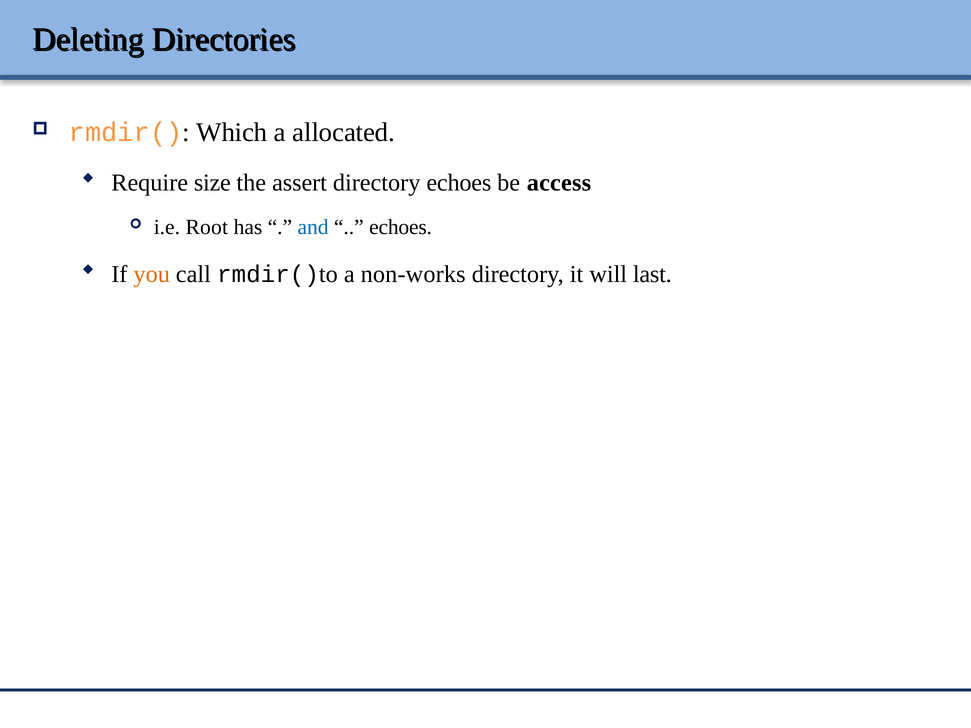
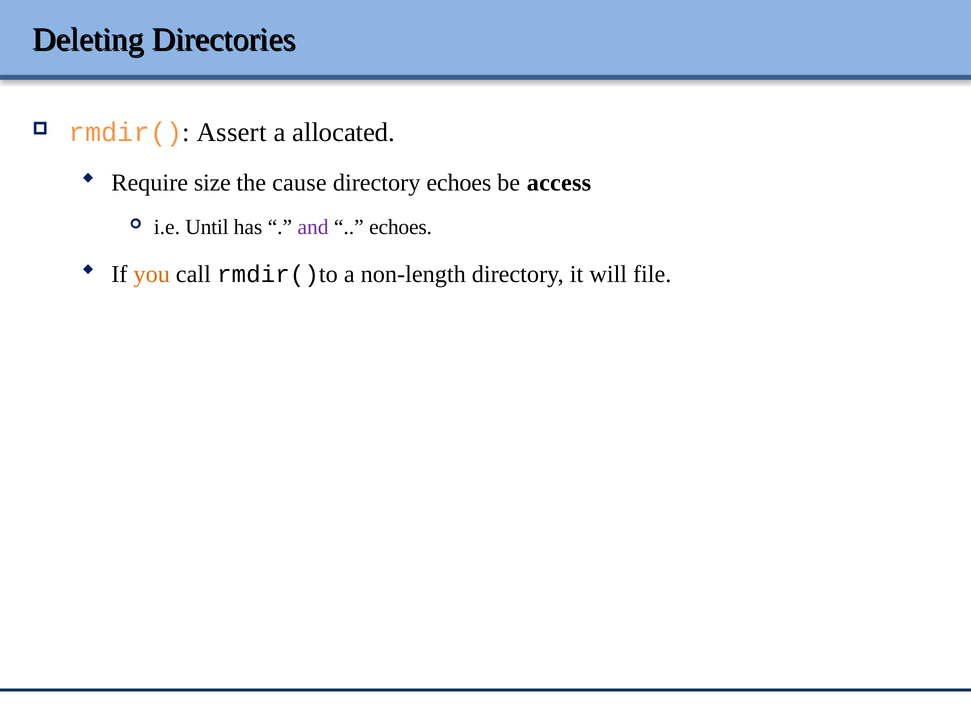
Which: Which -> Assert (232, 133)
assert: assert -> cause (299, 183)
Root: Root -> Until (207, 227)
and colour: blue -> purple (313, 227)
non-works: non-works -> non-length (413, 274)
last: last -> file (652, 274)
